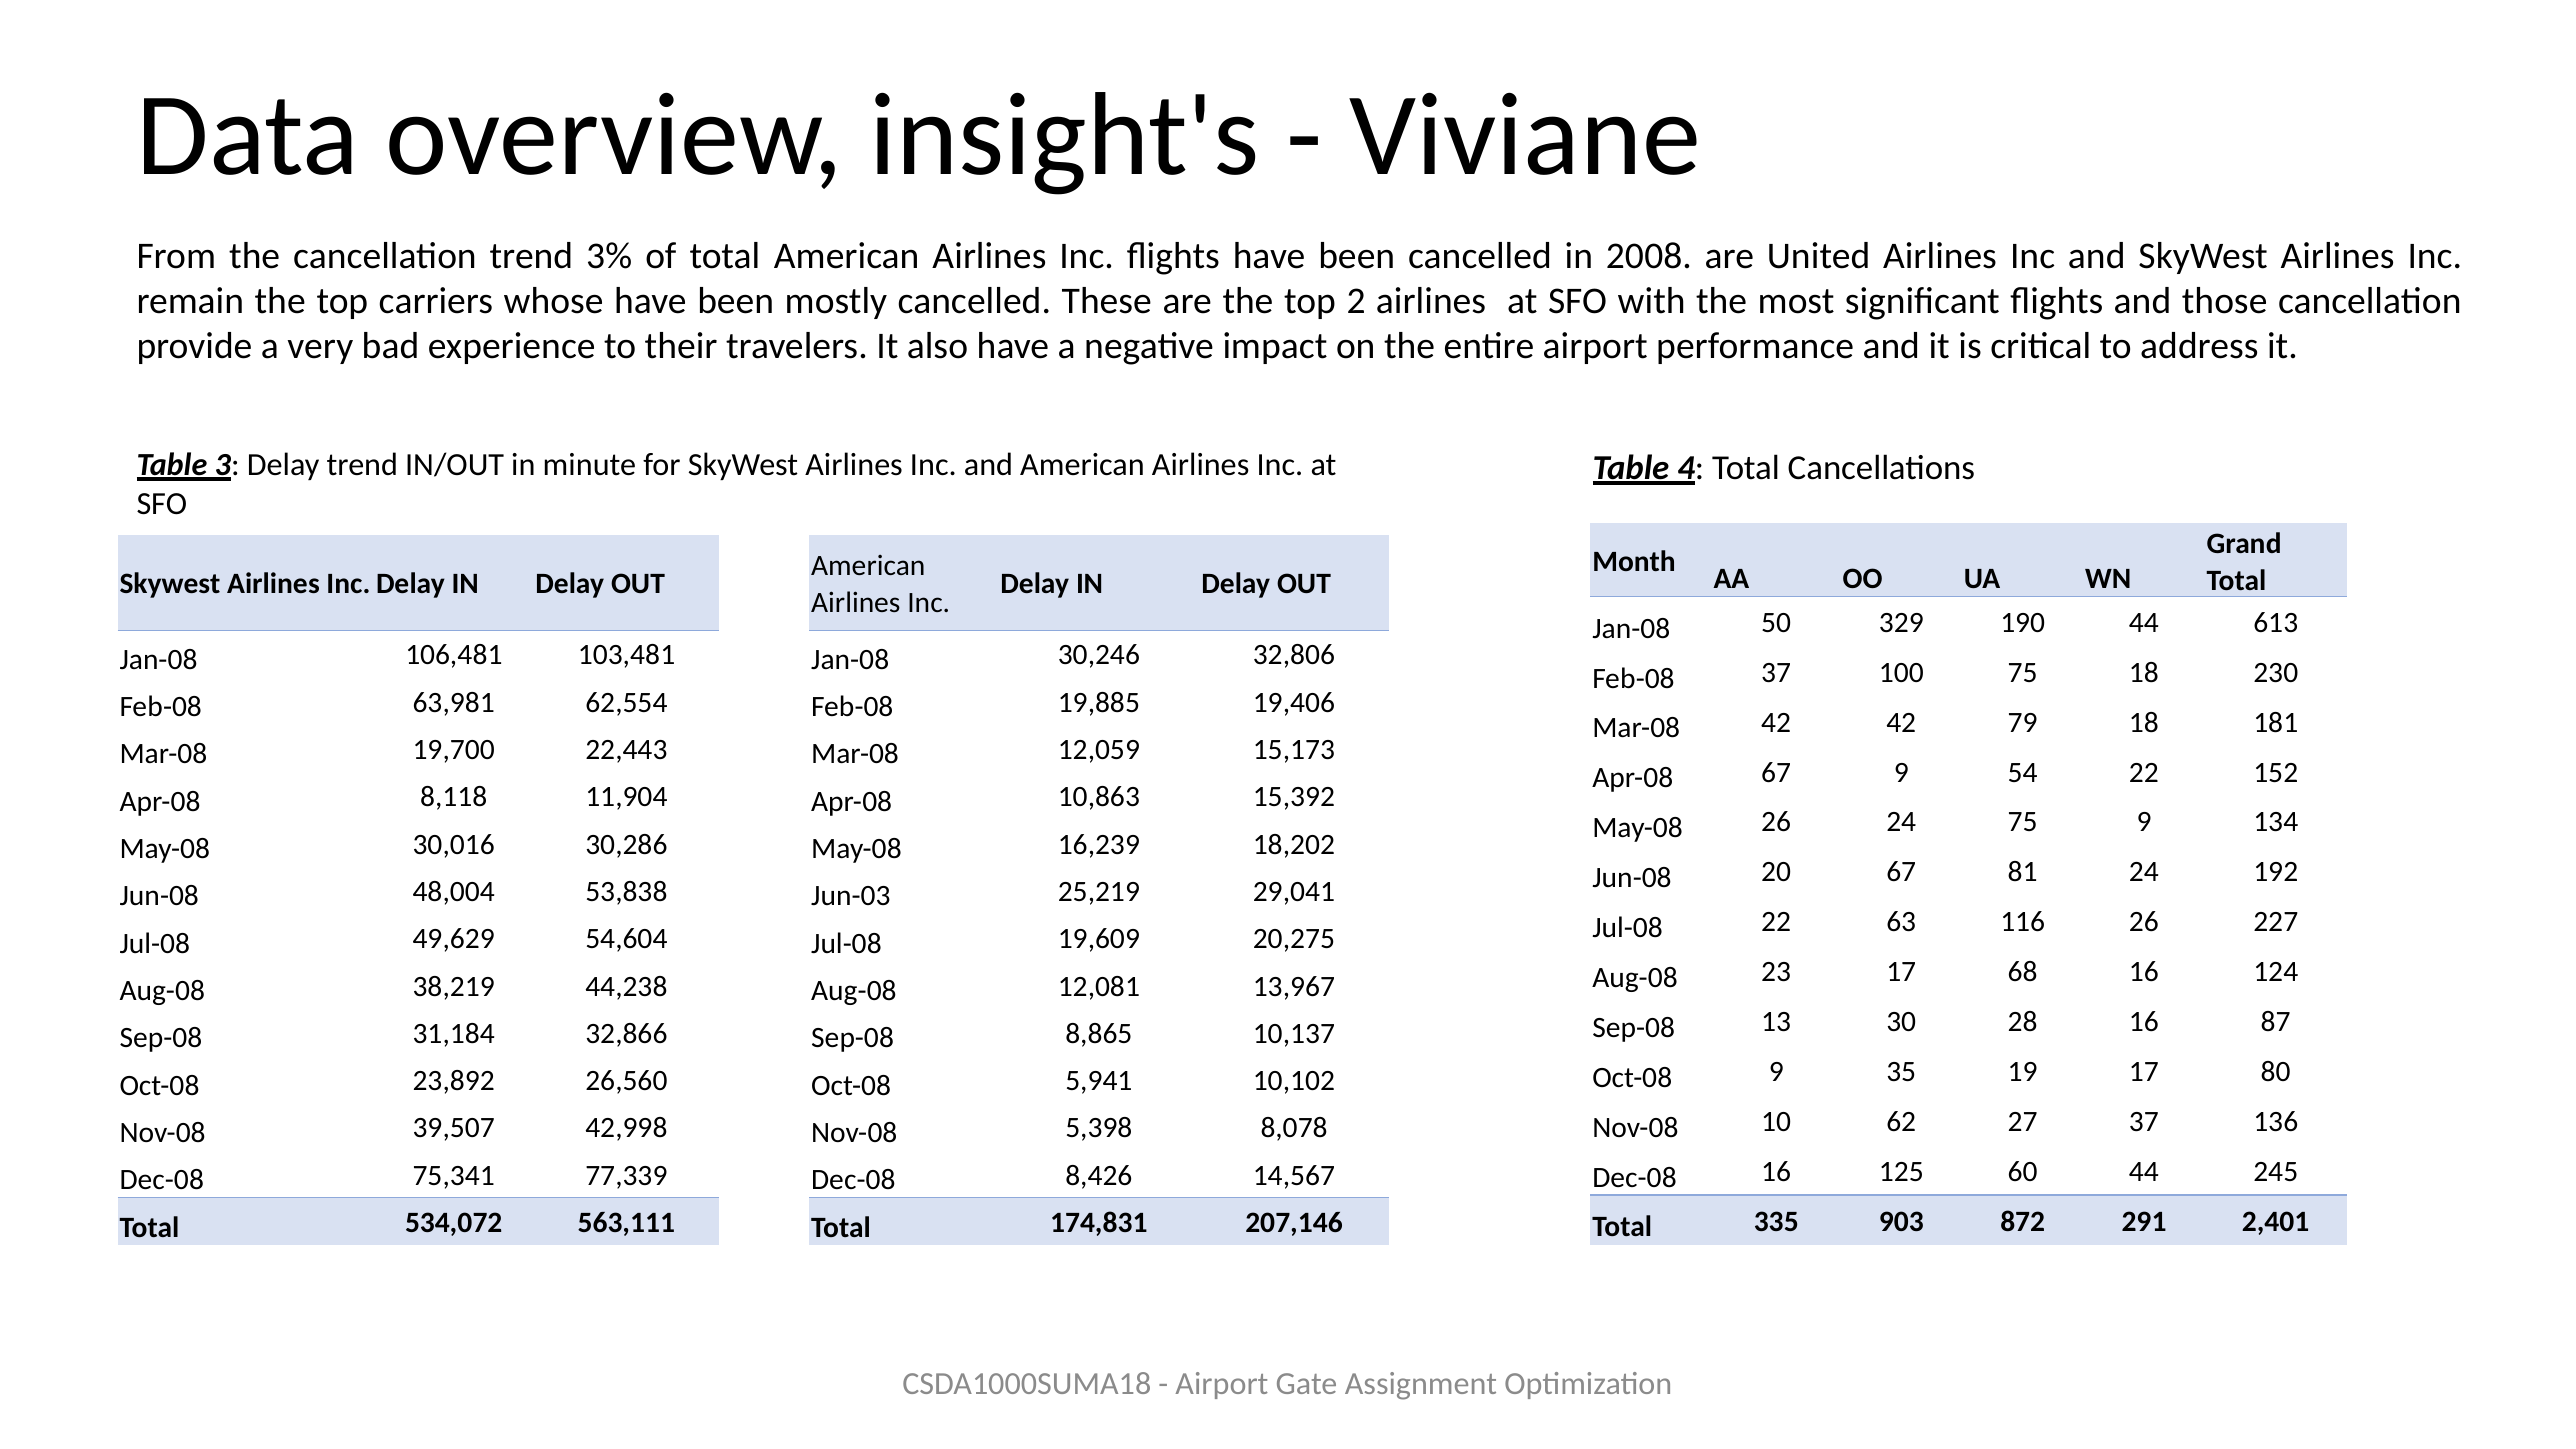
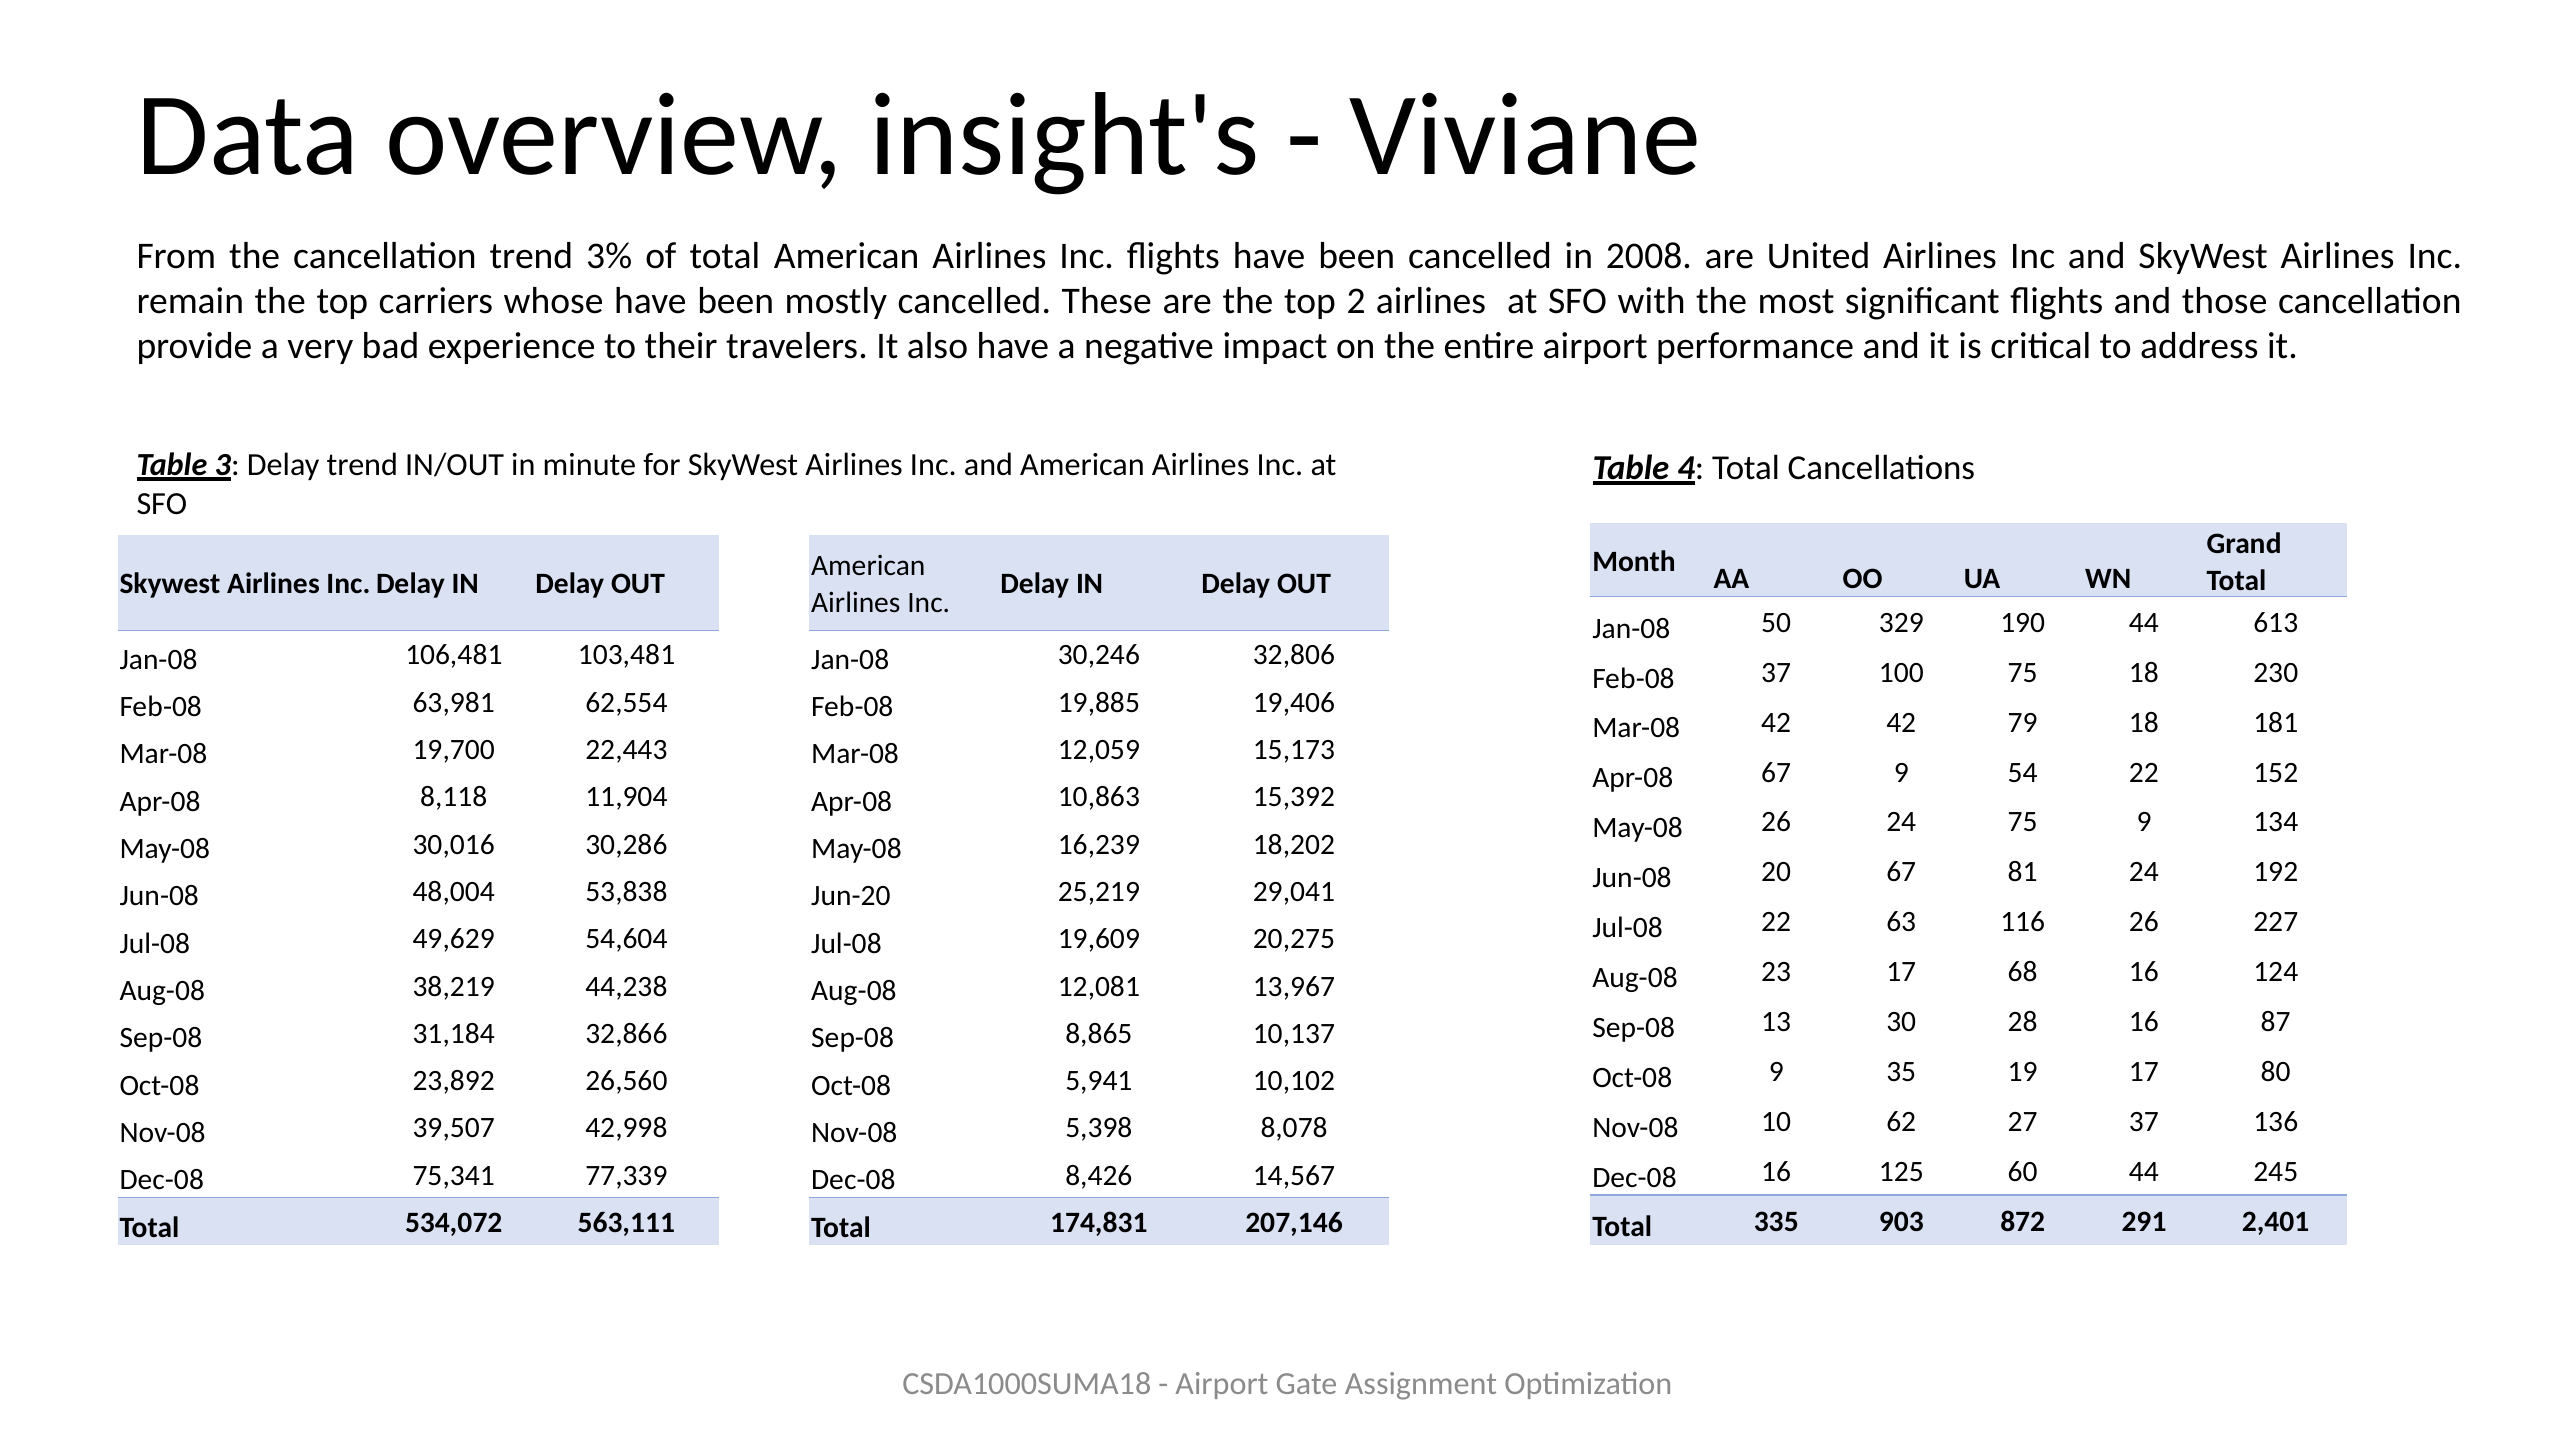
Jun-03: Jun-03 -> Jun-20 (851, 896)
